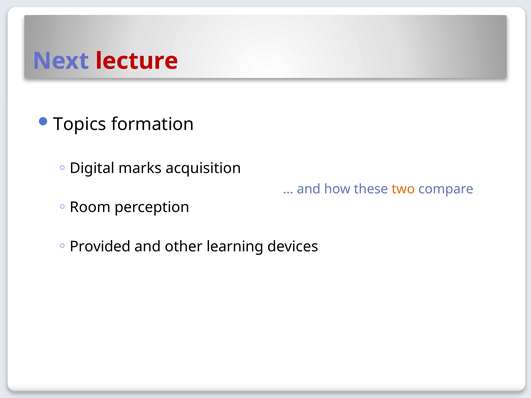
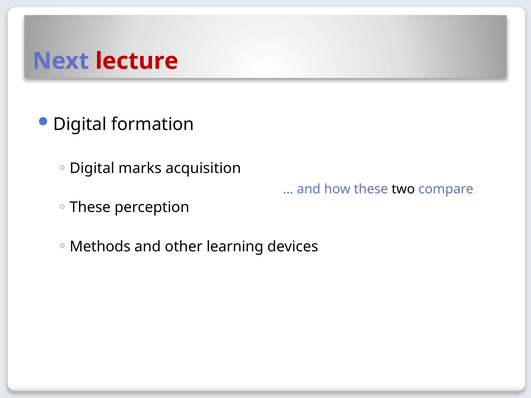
Topics: Topics -> Digital (80, 124)
two colour: orange -> black (403, 189)
Room: Room -> These (90, 208)
Provided: Provided -> Methods (100, 247)
